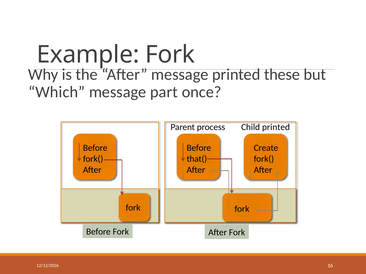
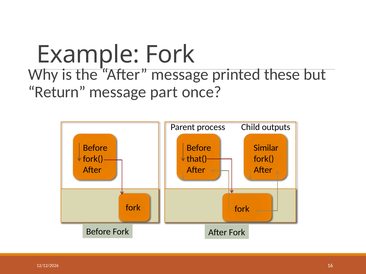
Which: Which -> Return (57, 92)
Child printed: printed -> outputs (276, 127)
Create: Create -> Similar (266, 148)
